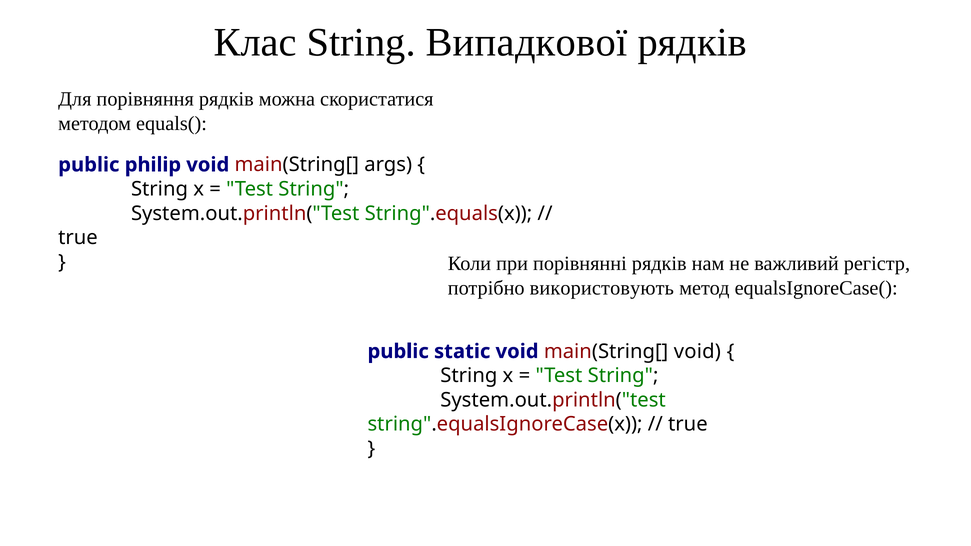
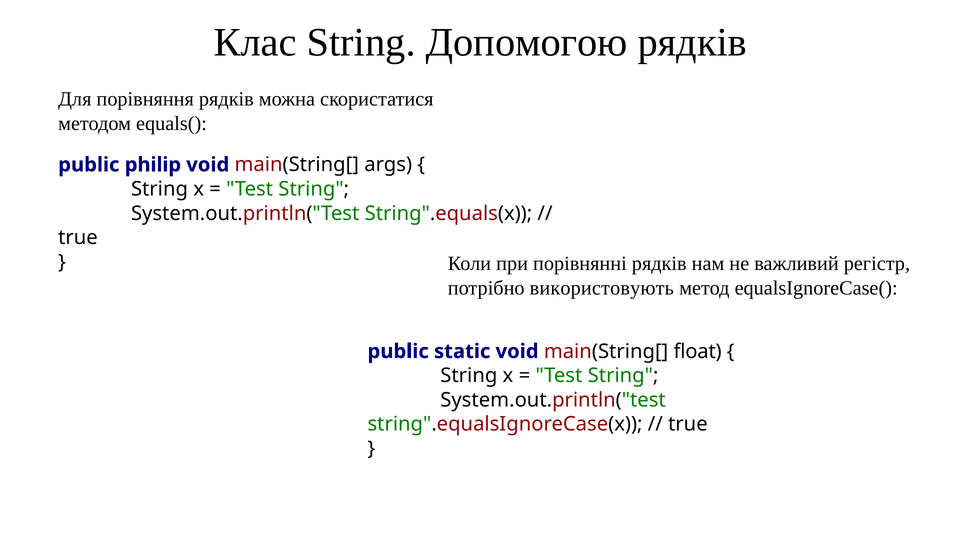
Випадкової: Випадкової -> Допомогою (527, 42)
main(String[ void: void -> float (698, 352)
